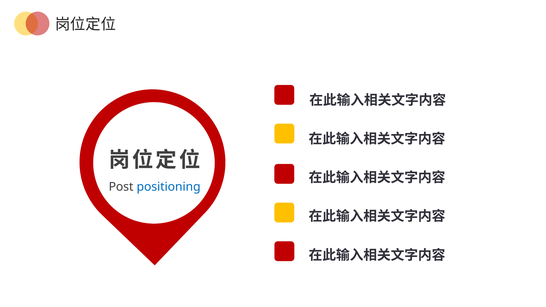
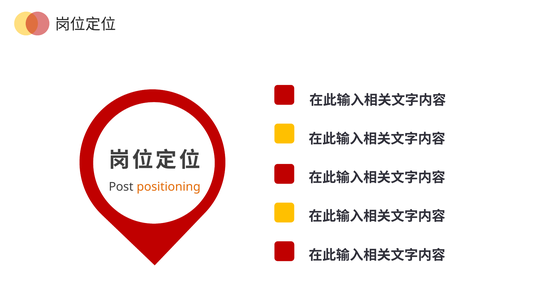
positioning colour: blue -> orange (169, 187)
